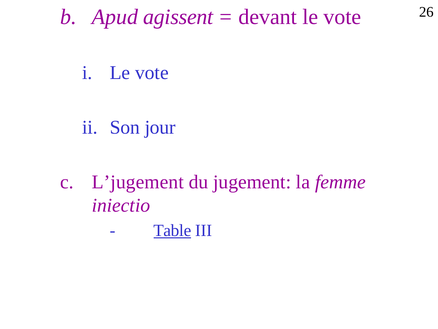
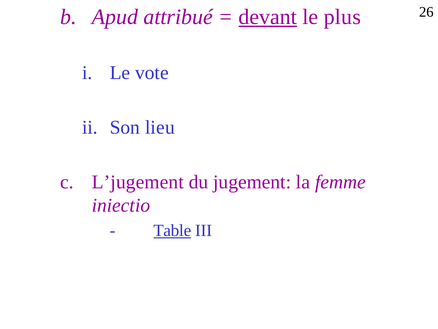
agissent: agissent -> attribué (178, 17)
devant underline: none -> present (268, 17)
vote: vote -> plus (342, 17)
jour: jour -> lieu (160, 127)
